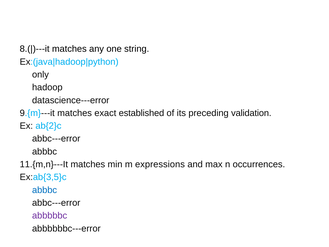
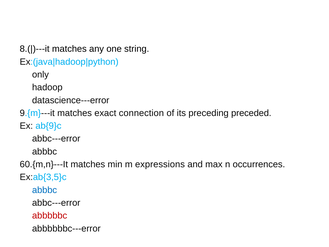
established: established -> connection (141, 113)
validation: validation -> preceded (251, 113)
ab{2}c: ab{2}c -> ab{9}c (48, 126)
11.{m,n}---It: 11.{m,n}---It -> 60.{m,n}---It (44, 164)
abbbbbc colour: purple -> red (50, 215)
